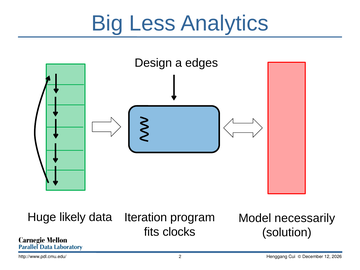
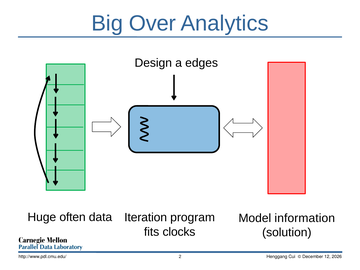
Less: Less -> Over (152, 23)
likely: likely -> often (73, 217)
necessarily: necessarily -> information (305, 218)
